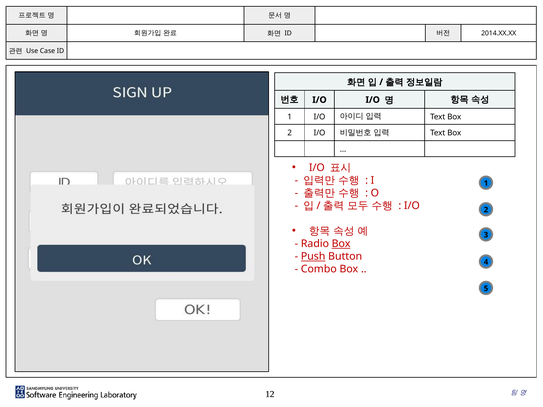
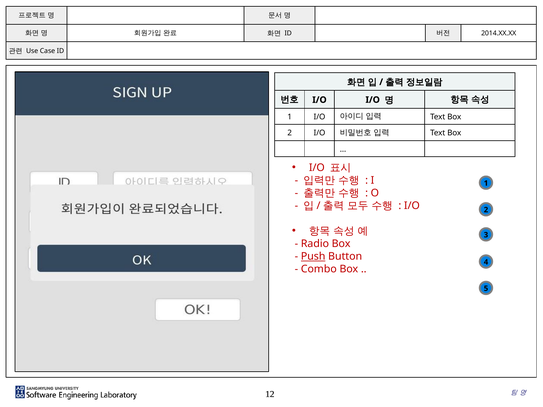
Box underline: present -> none (341, 244)
